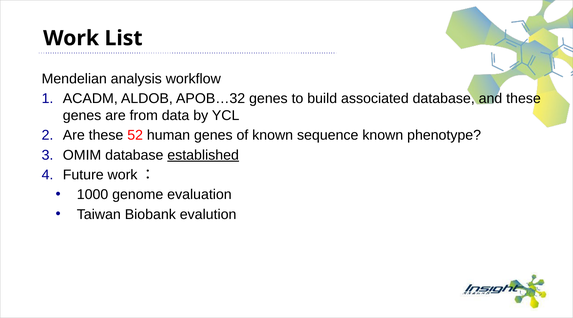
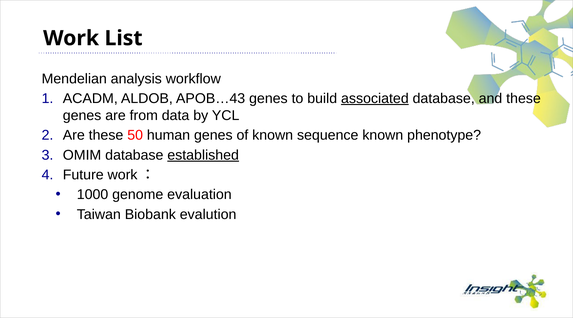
APOB…32: APOB…32 -> APOB…43 (211, 99)
associated underline: none -> present (375, 99)
52: 52 -> 50 (135, 135)
